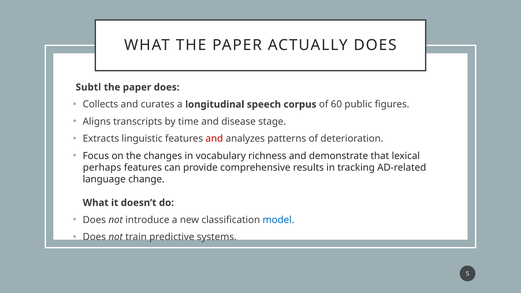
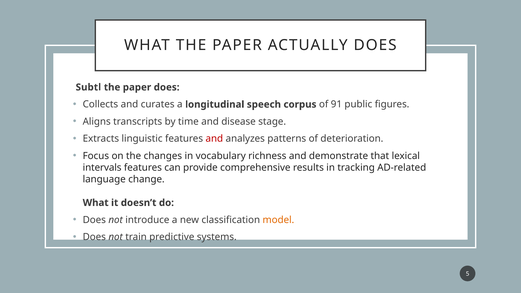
60: 60 -> 91 (336, 104)
perhaps: perhaps -> intervals (102, 168)
model colour: blue -> orange (278, 220)
